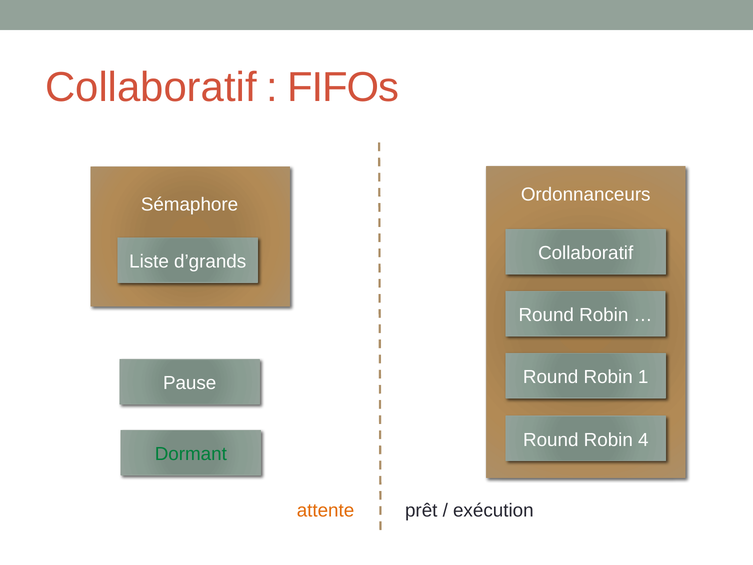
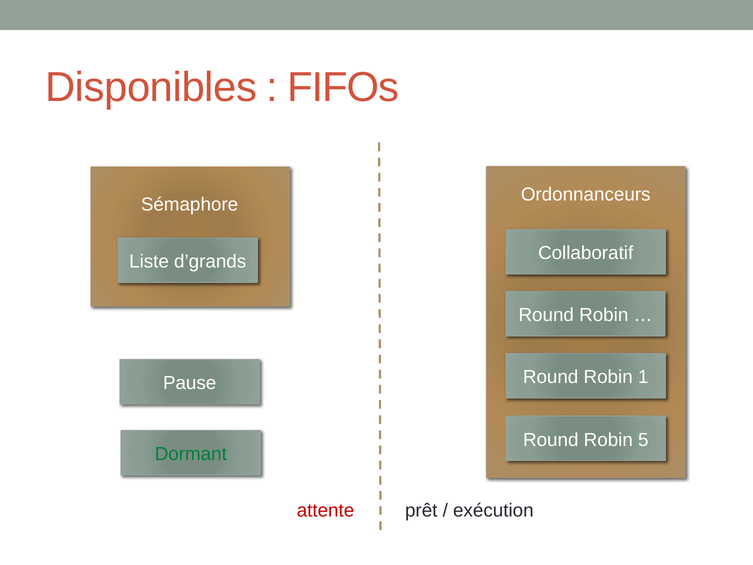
Collaboratif: Collaboratif -> Disponibles (151, 88)
4: 4 -> 5 (643, 440)
attente colour: orange -> red (326, 510)
